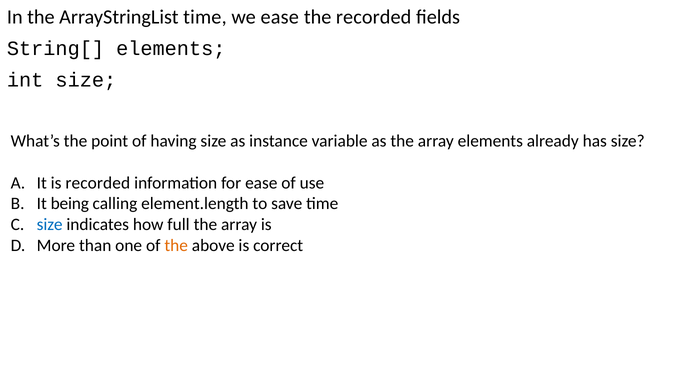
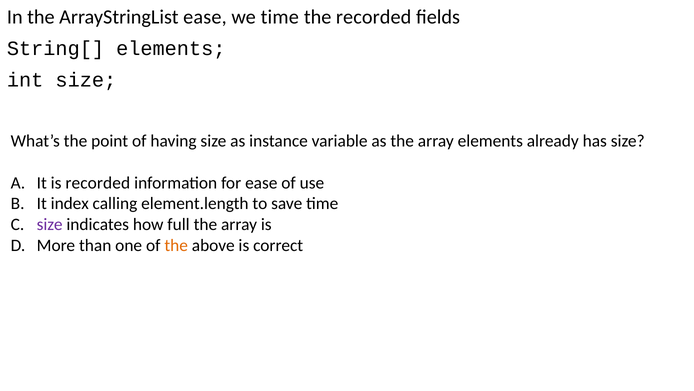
ArrayStringList time: time -> ease (205, 17)
we ease: ease -> time (280, 17)
being: being -> index (70, 203)
size colour: blue -> purple (50, 224)
